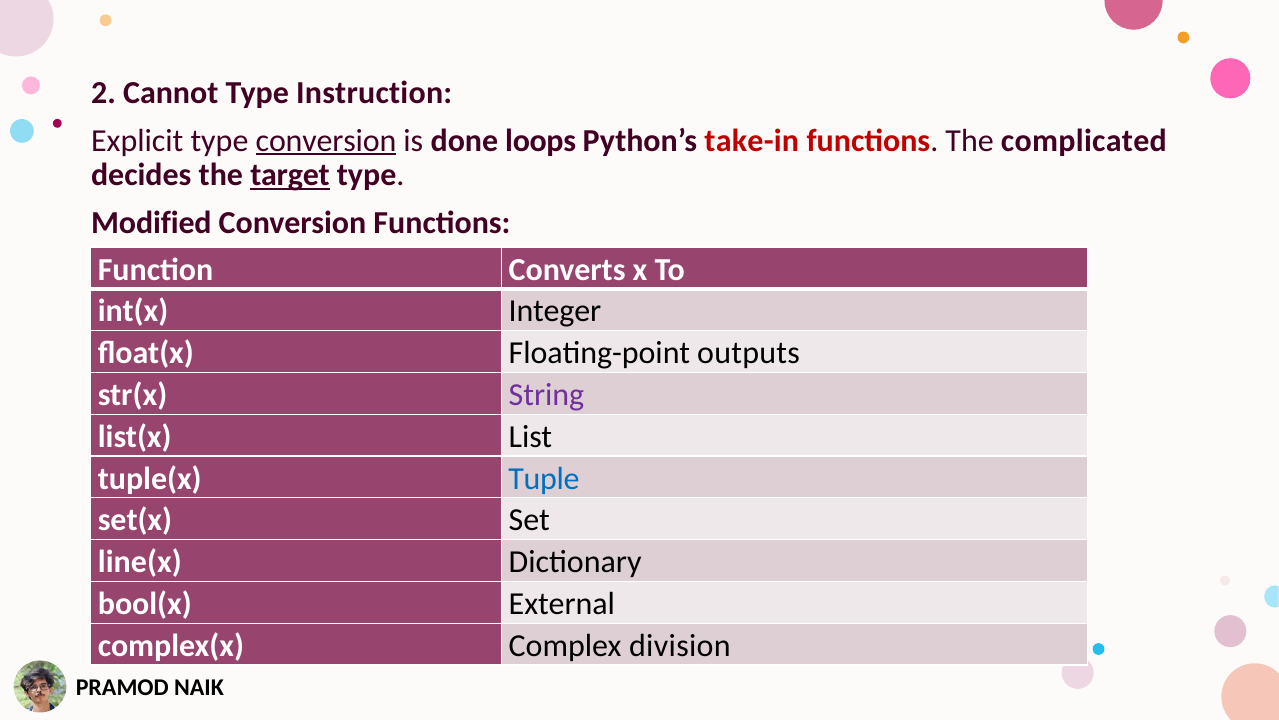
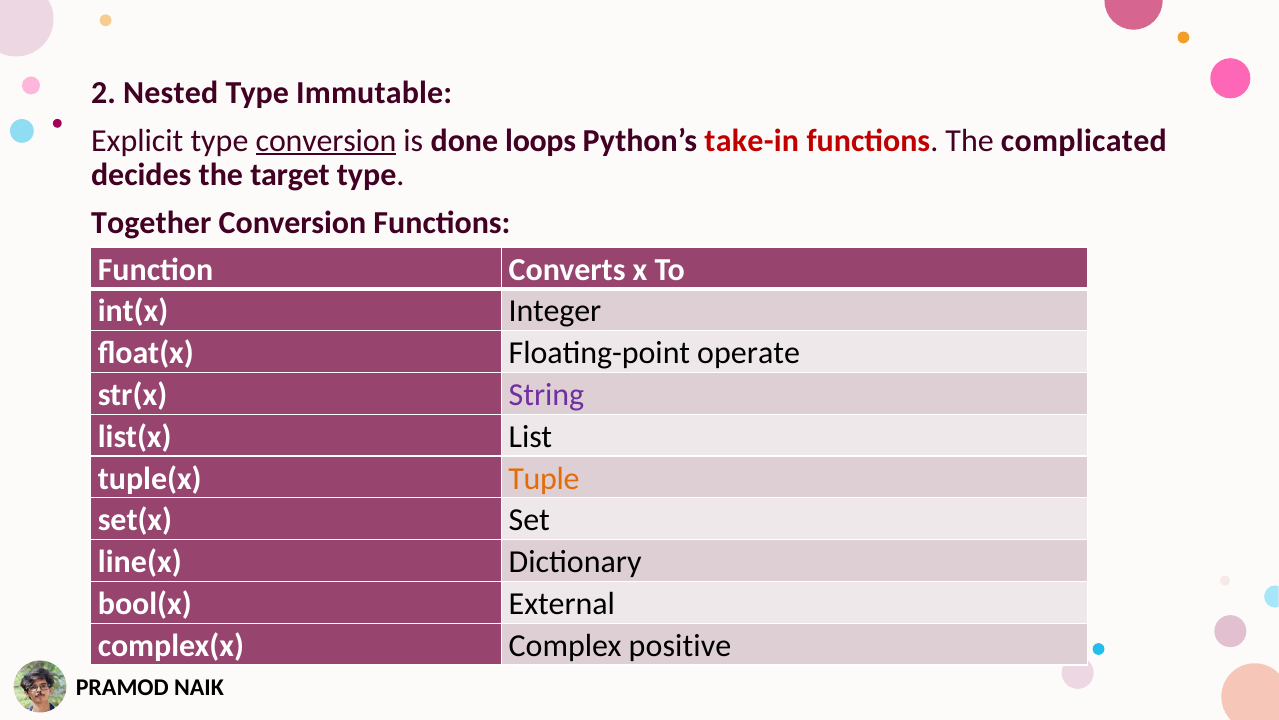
Cannot: Cannot -> Nested (171, 93)
Instruction: Instruction -> Immutable (374, 93)
target underline: present -> none (290, 175)
Modified: Modified -> Together (151, 223)
outputs: outputs -> operate (749, 353)
Tuple colour: blue -> orange (544, 478)
division: division -> positive (680, 645)
